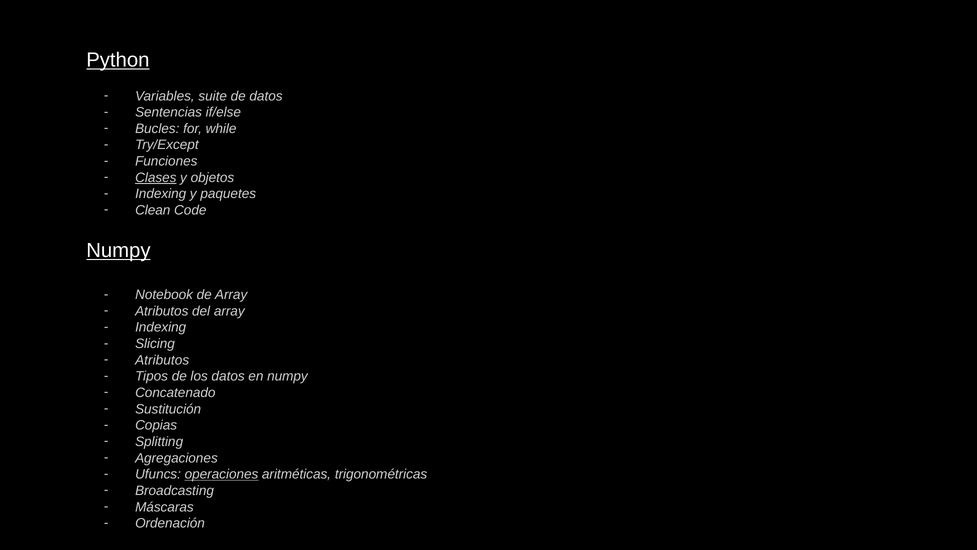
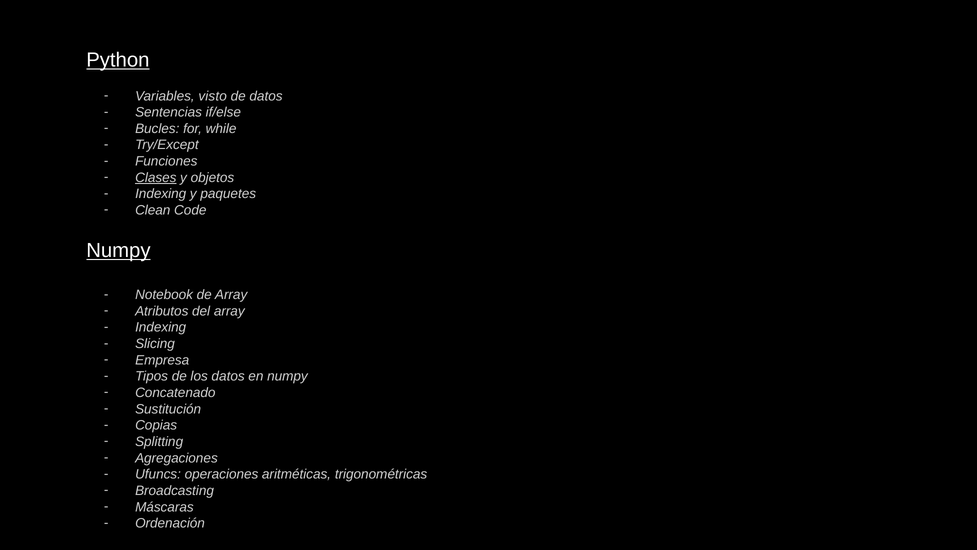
suite: suite -> visto (213, 96)
Atributos: Atributos -> Empresa (162, 360)
operaciones underline: present -> none (222, 474)
